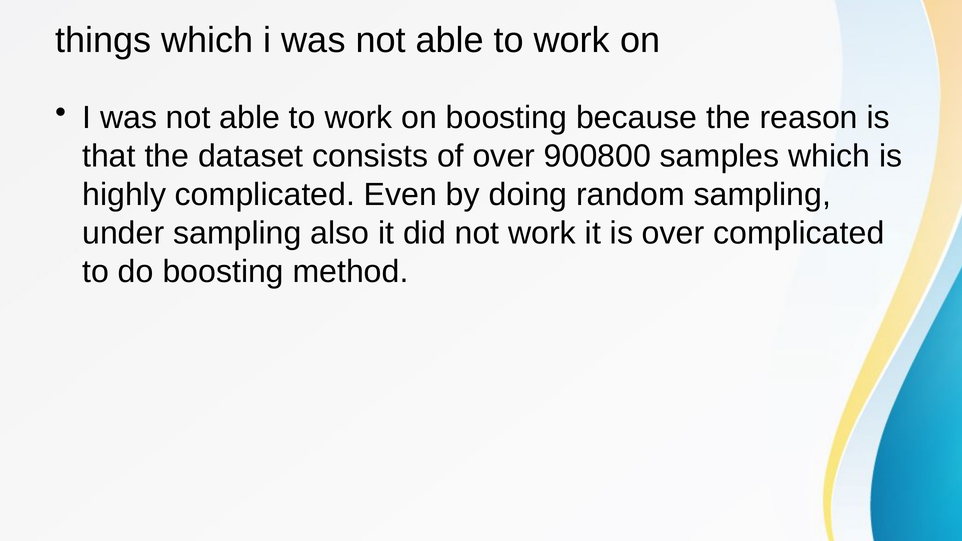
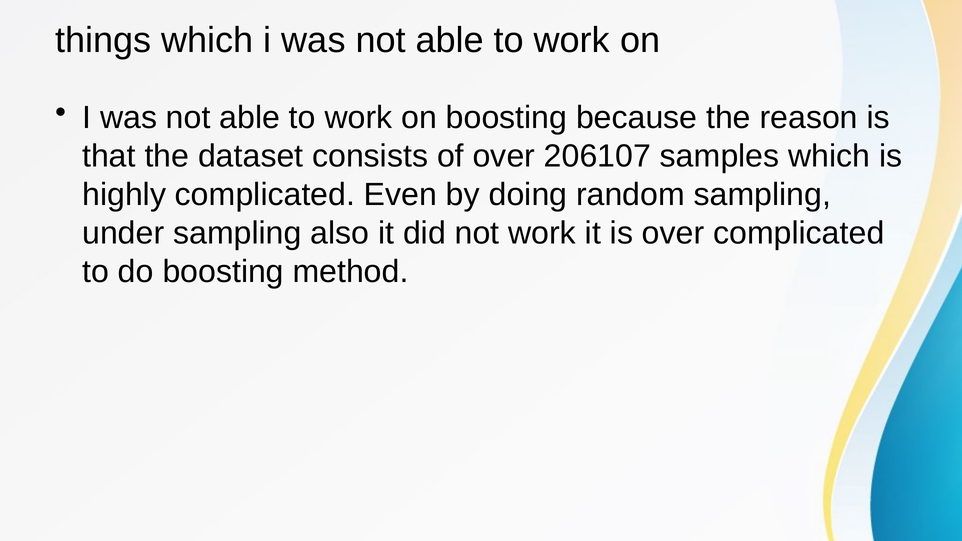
900800: 900800 -> 206107 (597, 156)
